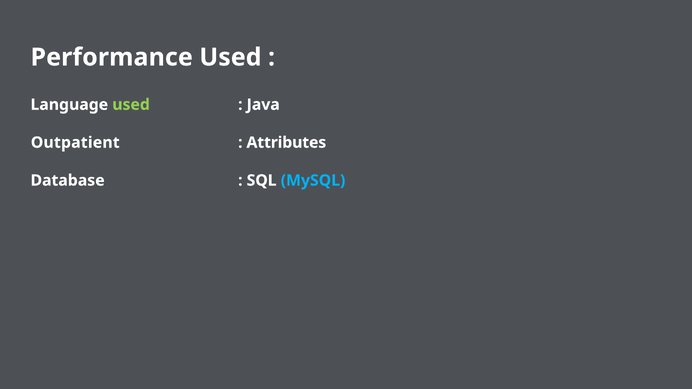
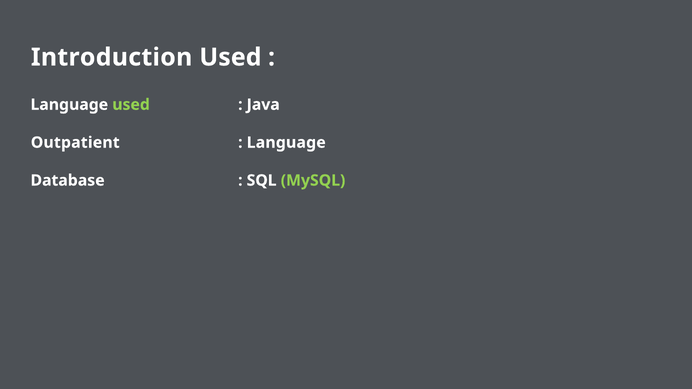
Performance: Performance -> Introduction (112, 57)
Attributes: Attributes -> Language (286, 143)
MySQL colour: light blue -> light green (313, 181)
